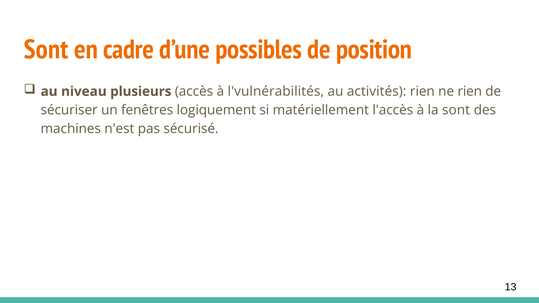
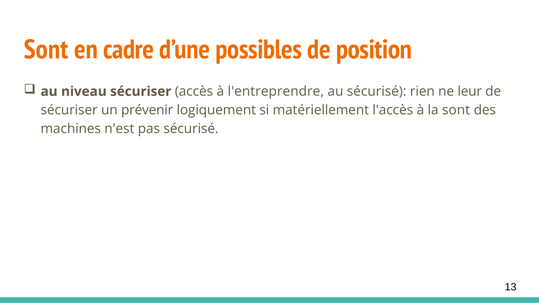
niveau plusieurs: plusieurs -> sécuriser (141, 91)
l'vulnérabilités: l'vulnérabilités -> l'entreprendre (276, 91)
au activités: activités -> sécurisé (377, 91)
ne rien: rien -> leur (470, 91)
fenêtres: fenêtres -> prévenir (147, 110)
